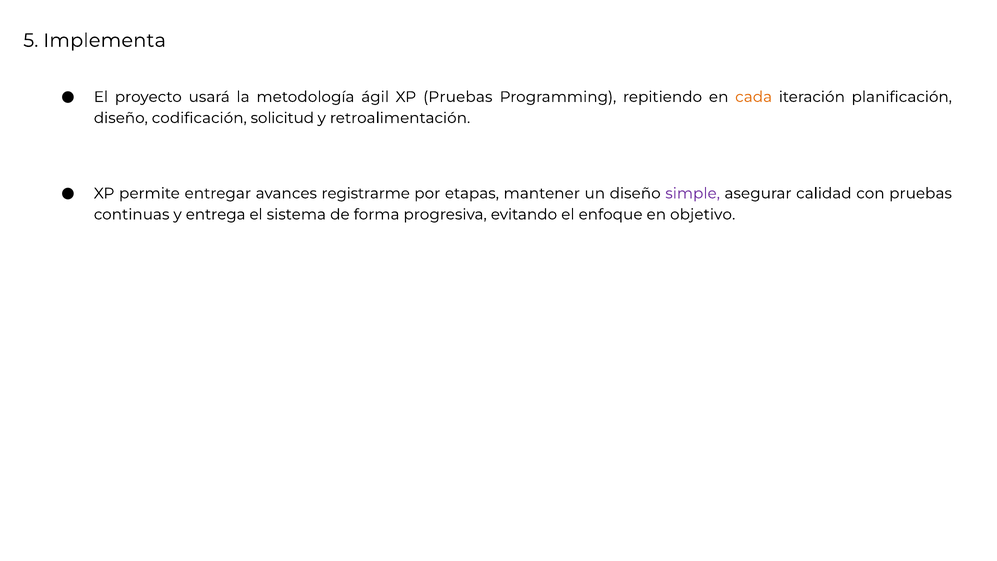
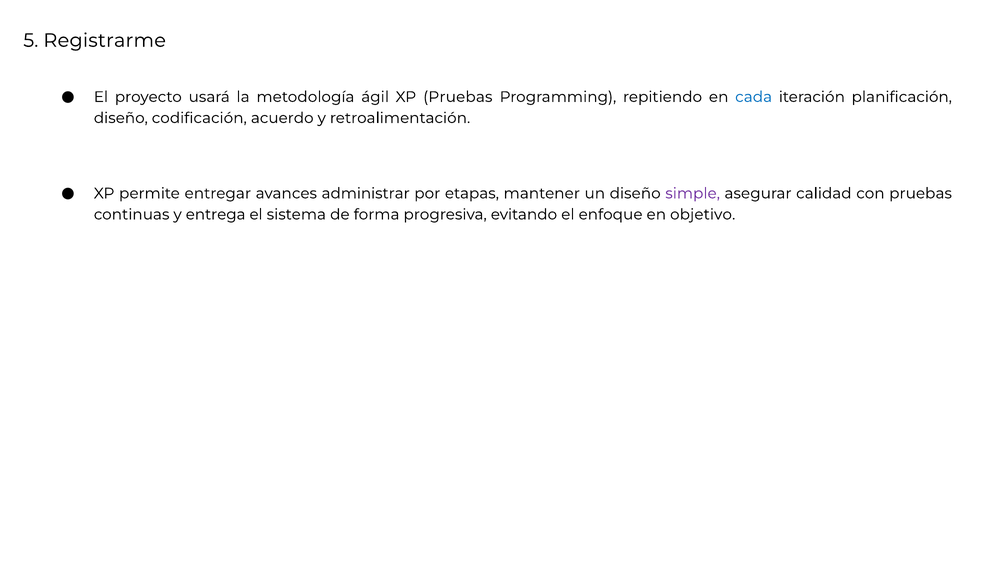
Implementa: Implementa -> Registrarme (105, 40)
cada colour: orange -> blue (754, 97)
solicitud: solicitud -> acuerdo (282, 118)
registrarme: registrarme -> administrar (366, 193)
